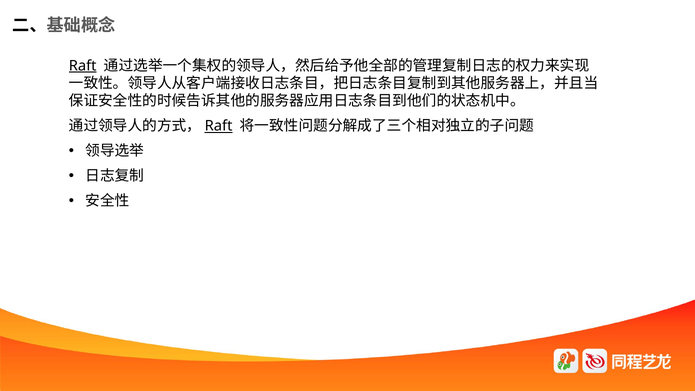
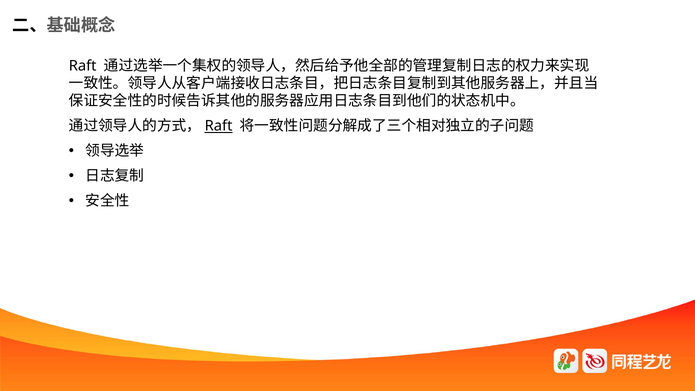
Raft underline: present -> none (83, 66)
